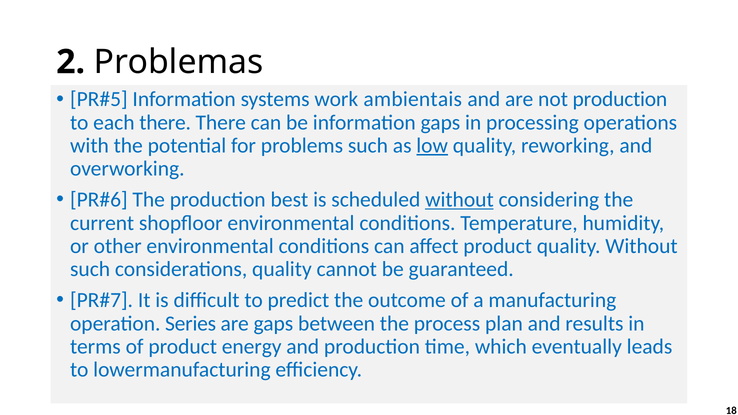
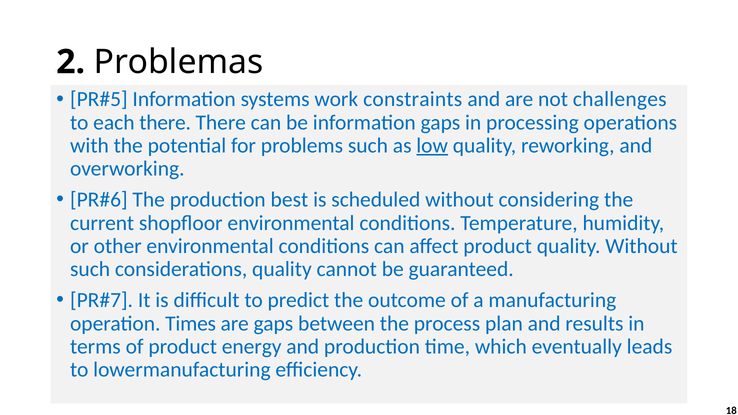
ambientais: ambientais -> constraints (413, 99)
not production: production -> challenges (620, 99)
without underline: present -> none (459, 200)
Series: Series -> Times (191, 324)
